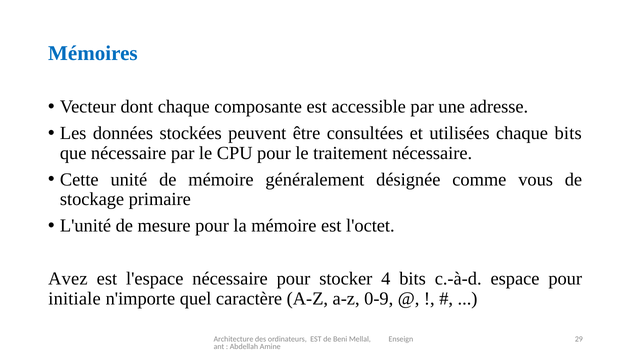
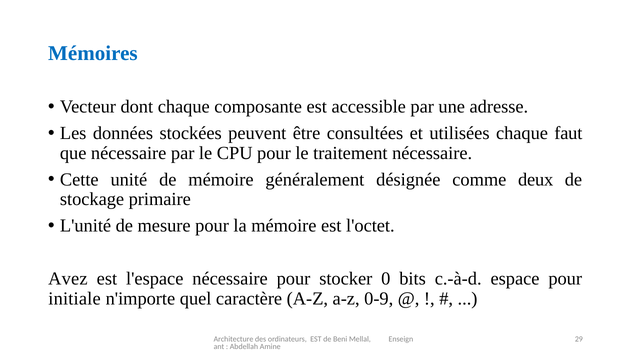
chaque bits: bits -> faut (568, 133)
vous: vous -> deux (536, 179)
4: 4 -> 0 (386, 279)
